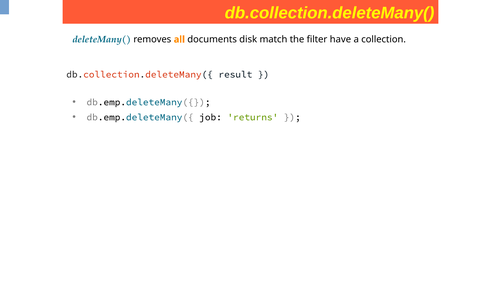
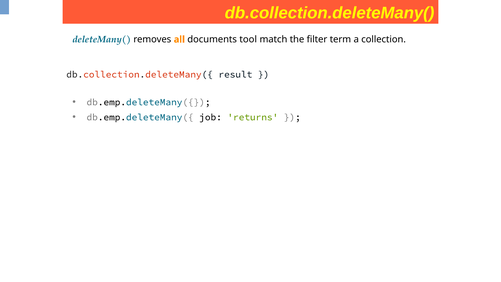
disk: disk -> tool (248, 39)
have: have -> term (340, 39)
